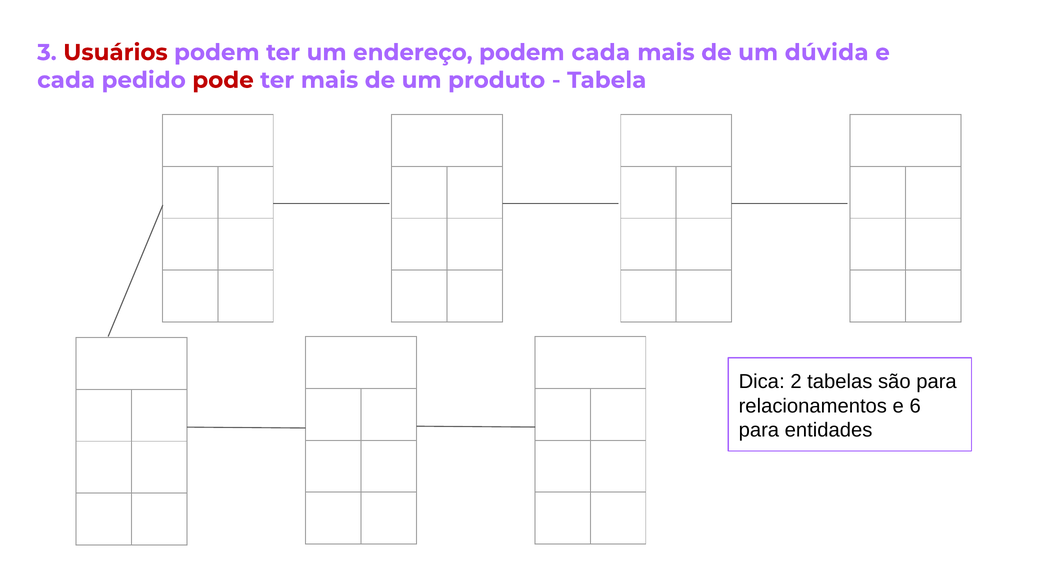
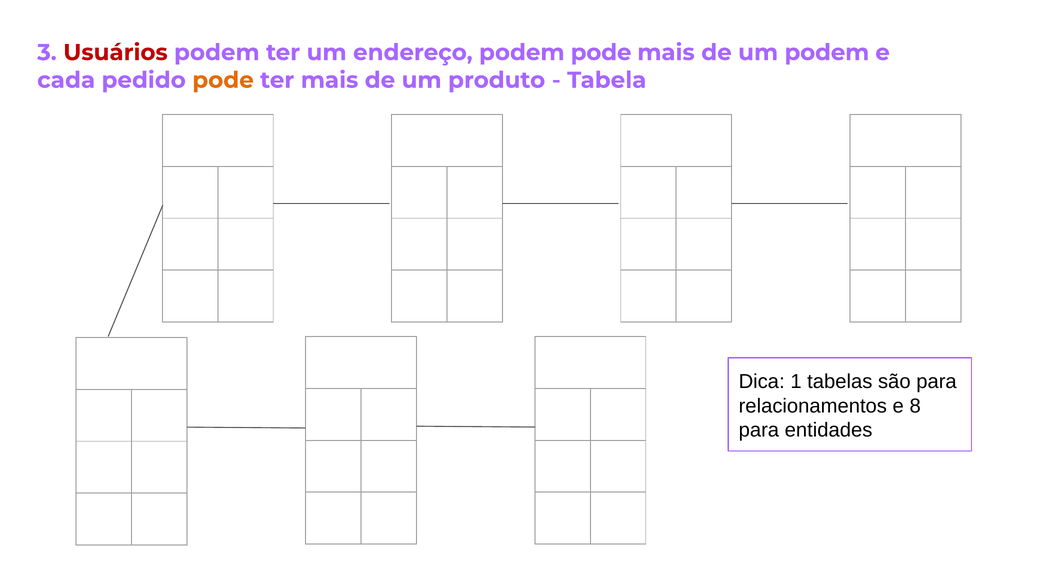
podem cada: cada -> pode (601, 53)
um dúvida: dúvida -> podem (827, 53)
pode colour: red -> orange (223, 80)
2: 2 -> 1 (796, 382)
6: 6 -> 8 (915, 406)
